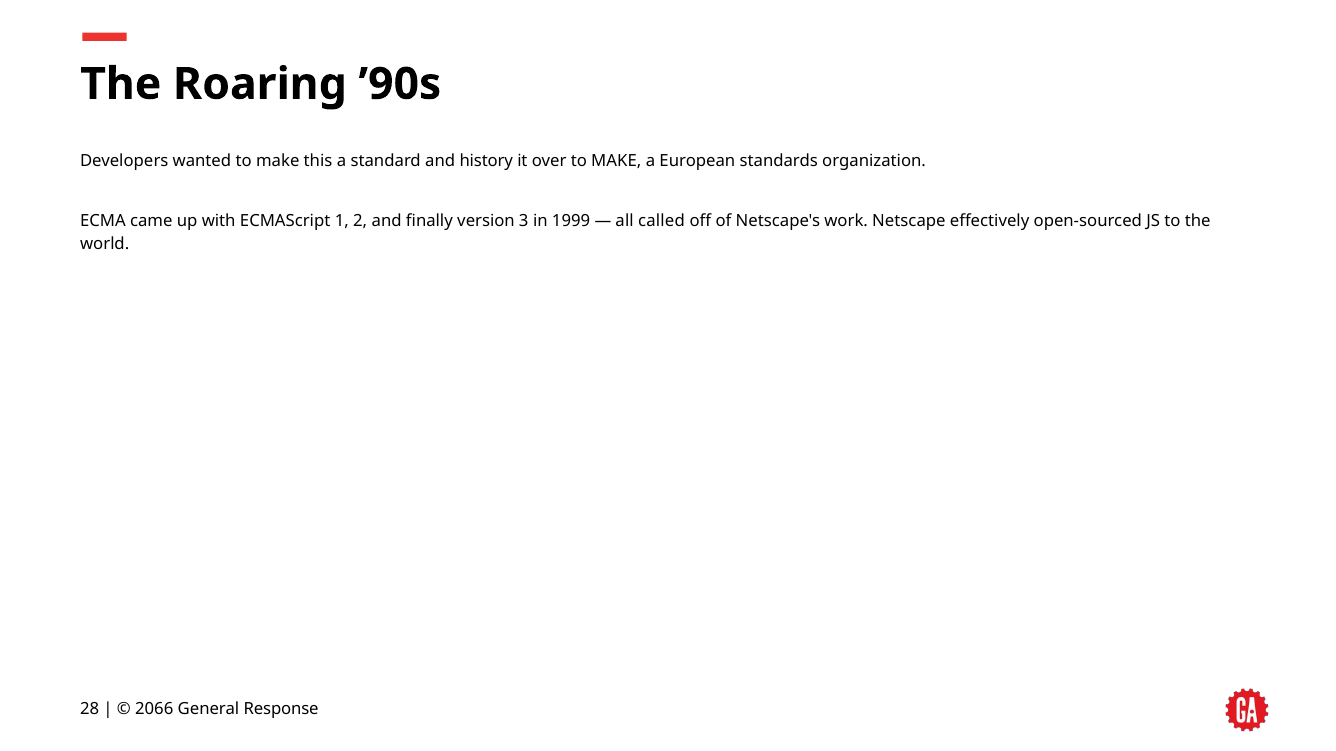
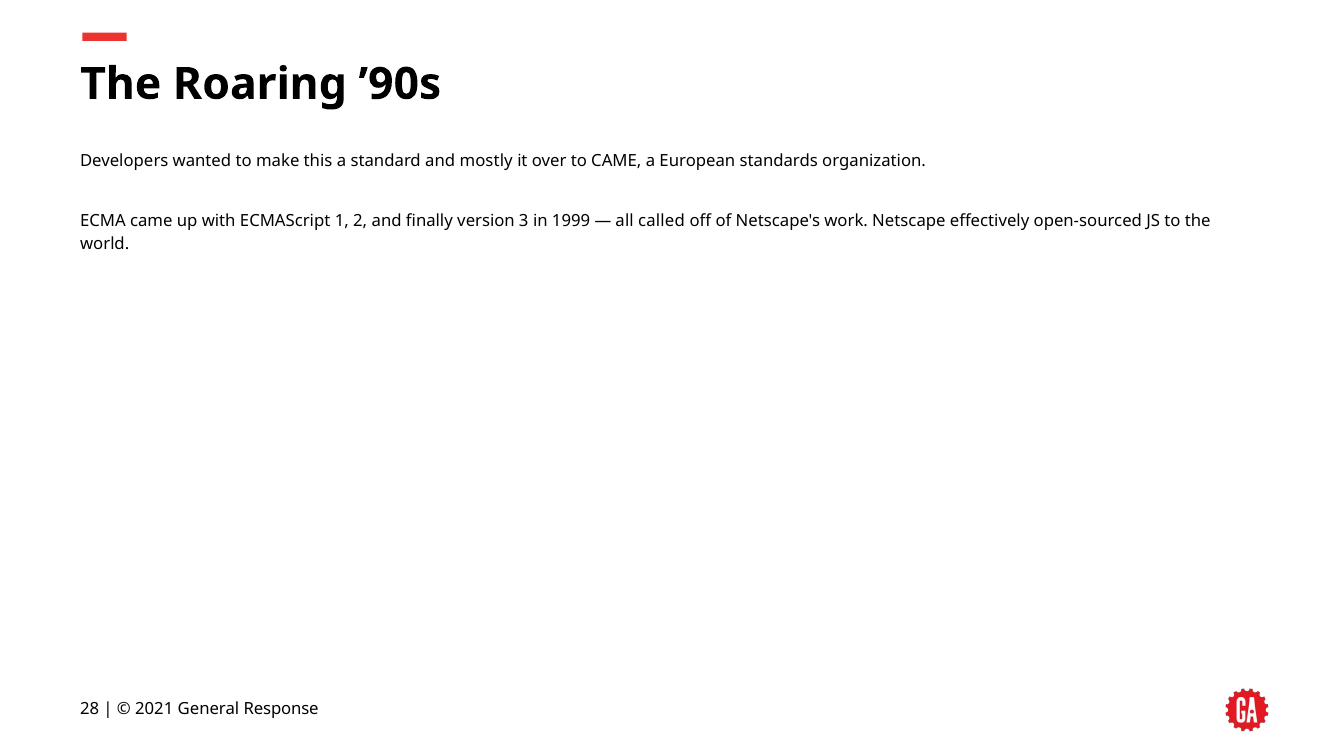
history: history -> mostly (486, 161)
over to MAKE: MAKE -> CAME (616, 161)
2066: 2066 -> 2021 (154, 710)
